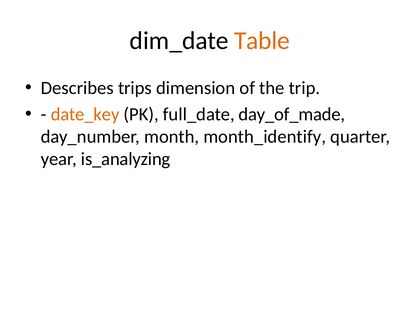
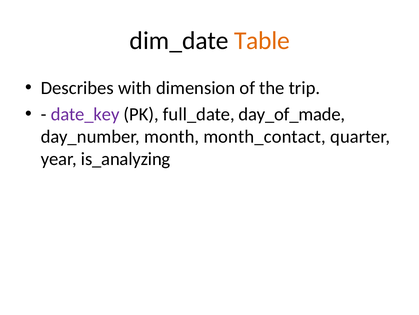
trips: trips -> with (135, 88)
date_key colour: orange -> purple (85, 114)
month_identify: month_identify -> month_contact (265, 136)
